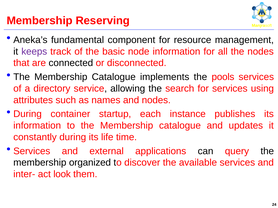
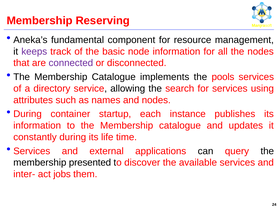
connected colour: black -> purple (71, 63)
organized: organized -> presented (90, 163)
look: look -> jobs (62, 175)
